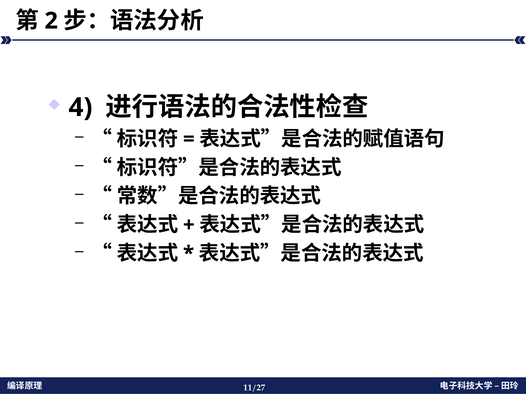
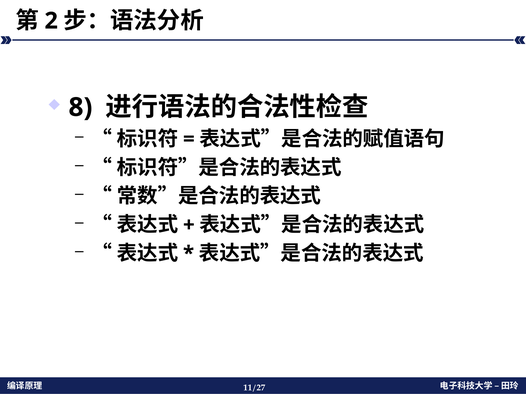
4: 4 -> 8 (80, 107)
